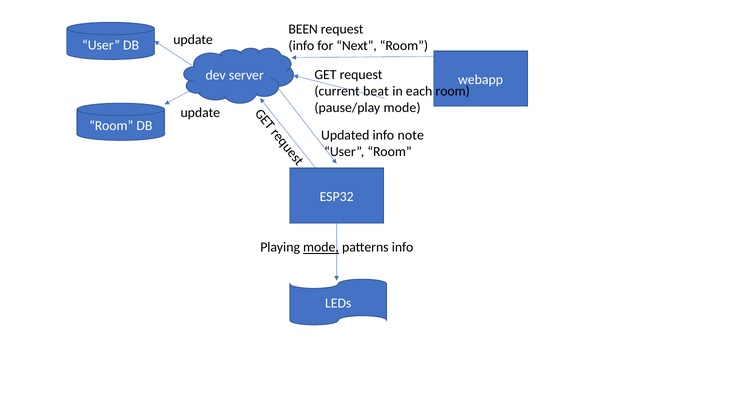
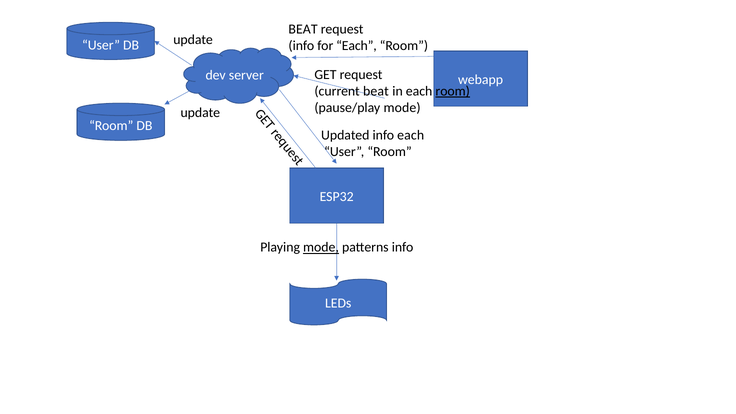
BEEN: BEEN -> BEAT (303, 29)
for Next: Next -> Each (357, 46)
room underline: none -> present (453, 91)
info note: note -> each (411, 135)
